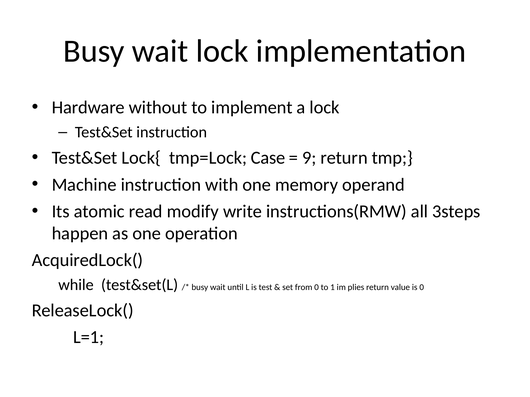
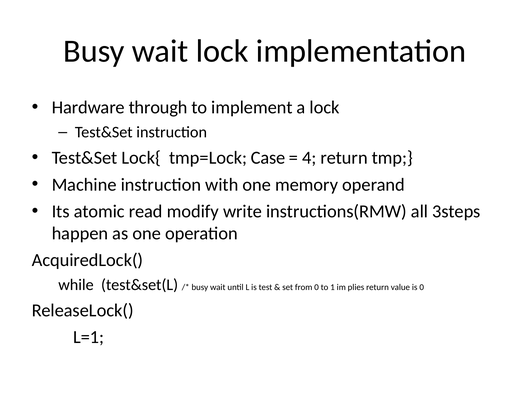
without: without -> through (158, 108)
9: 9 -> 4 (309, 158)
